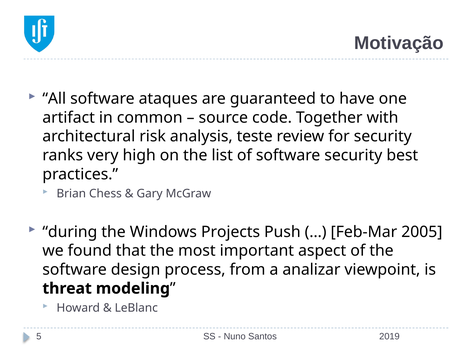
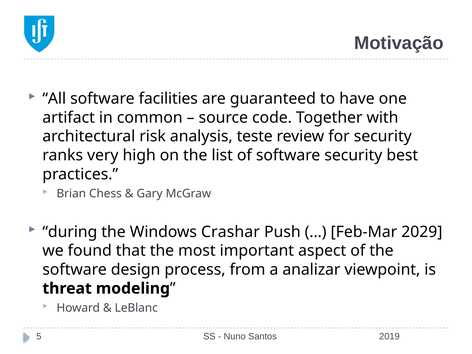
ataques: ataques -> facilities (168, 99)
Projects: Projects -> Crashar (230, 232)
2005: 2005 -> 2029 (422, 232)
